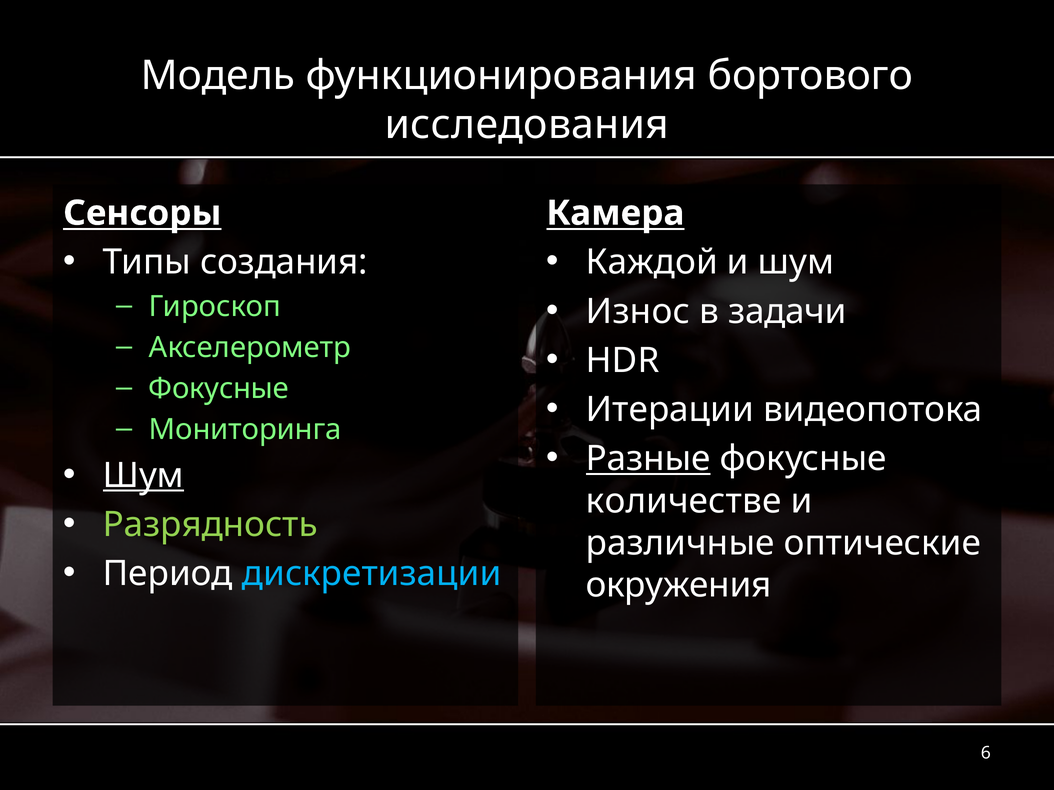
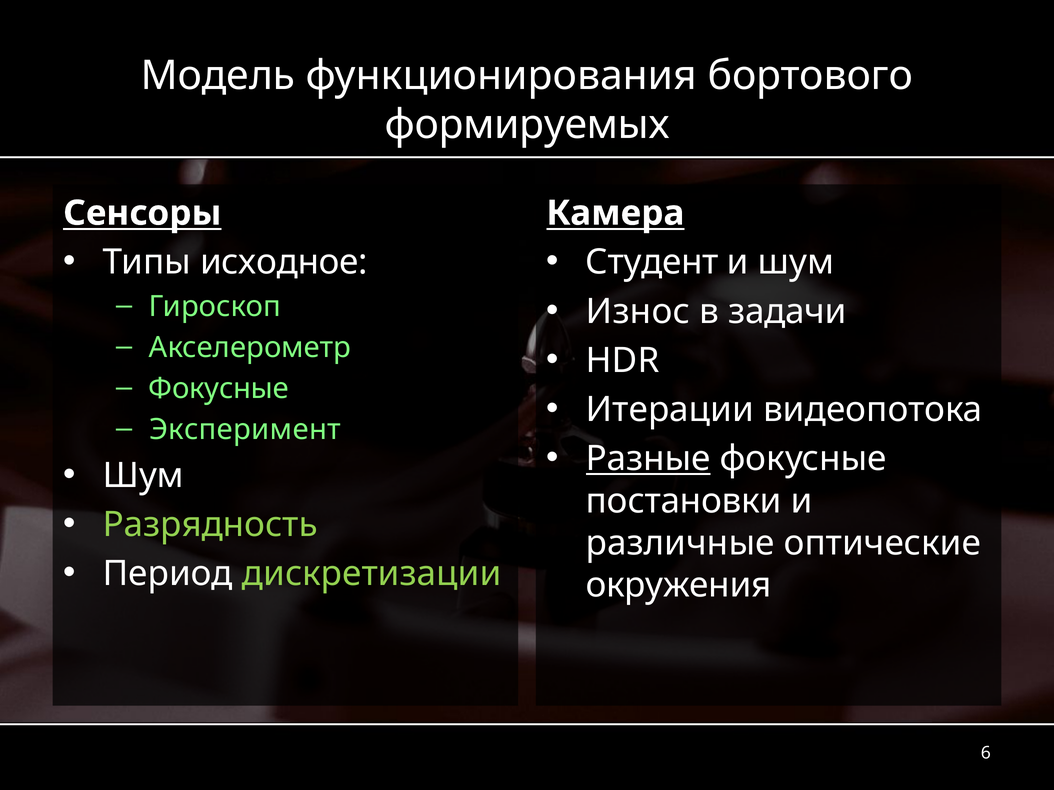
исследования: исследования -> формируемых (527, 125)
создания: создания -> исходное (284, 262)
Каждой: Каждой -> Студент (652, 262)
Мониторинга: Мониторинга -> Эксперимент (245, 430)
Шум underline: present -> none (143, 476)
количестве: количестве -> постановки (684, 501)
дискретизации colour: light blue -> light green (372, 574)
